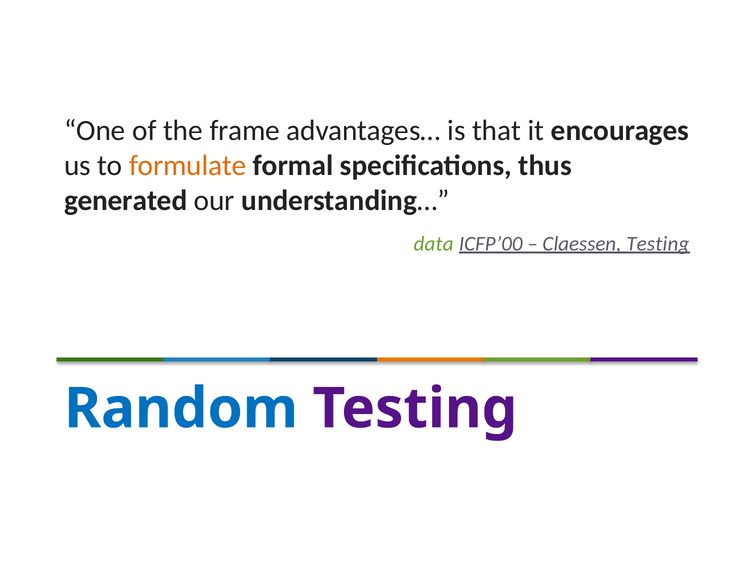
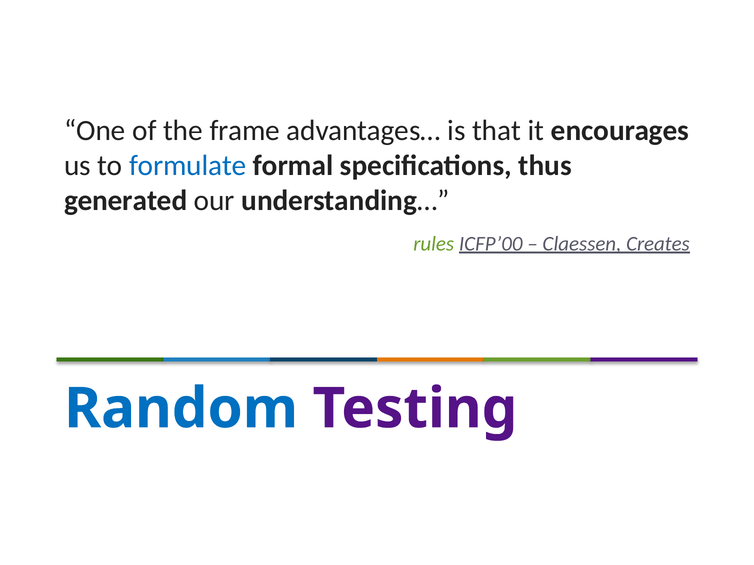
formulate colour: orange -> blue (188, 166)
data: data -> rules (434, 244)
Claessen Testing: Testing -> Creates (658, 244)
